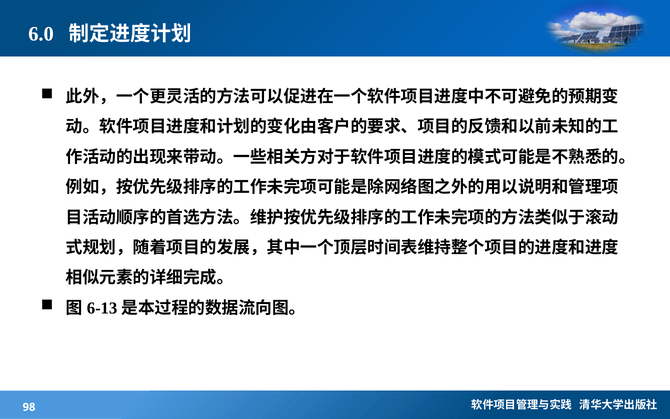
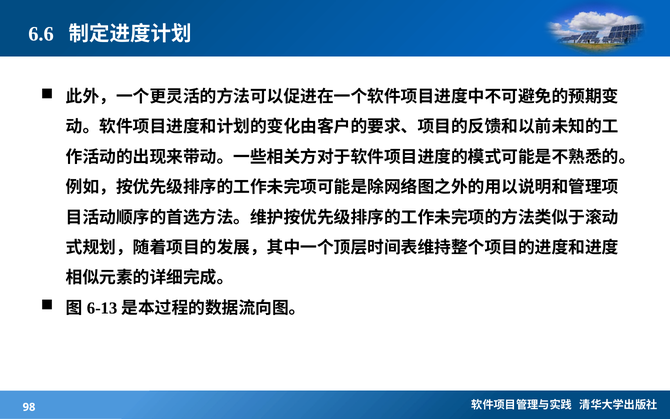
6.0: 6.0 -> 6.6 (41, 34)
